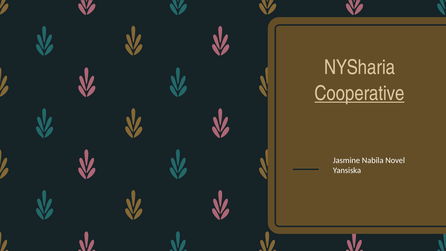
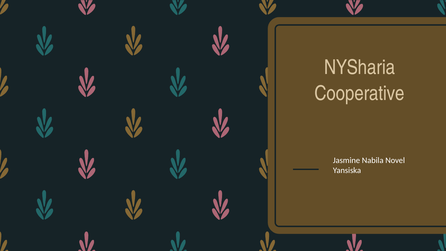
Cooperative underline: present -> none (360, 93)
